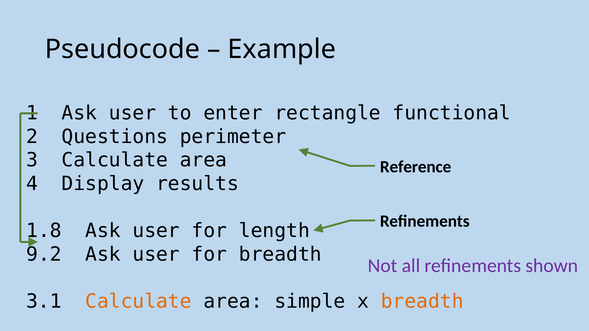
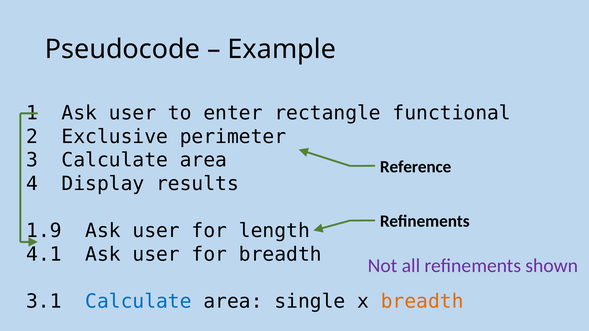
Questions: Questions -> Exclusive (115, 137)
1.8: 1.8 -> 1.9 (44, 231)
9.2: 9.2 -> 4.1 (44, 255)
Calculate colour: orange -> blue (138, 302)
simple: simple -> single (310, 302)
